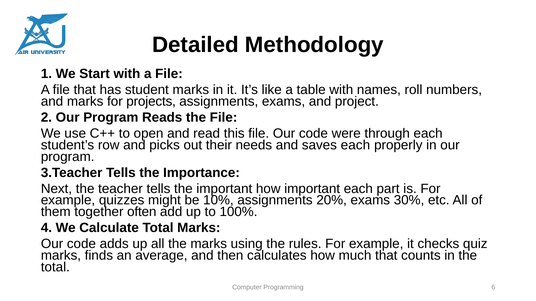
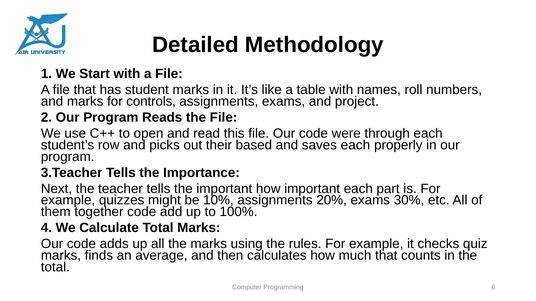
projects: projects -> controls (151, 102)
needs: needs -> based (254, 145)
together often: often -> code (142, 212)
